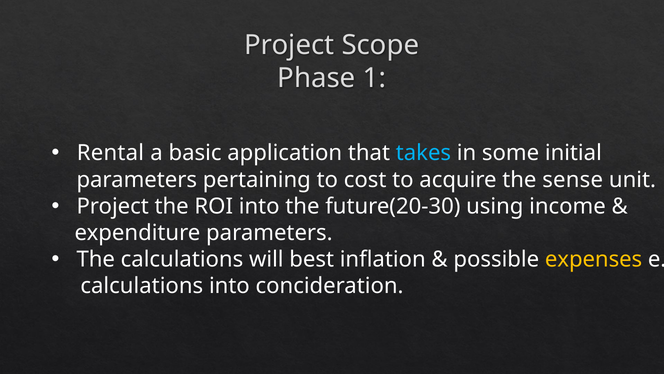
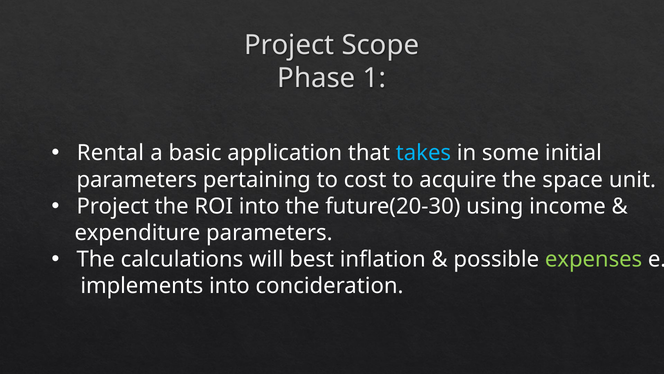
sense: sense -> space (573, 180)
expenses colour: yellow -> light green (594, 259)
calculations: calculations -> implements (142, 286)
